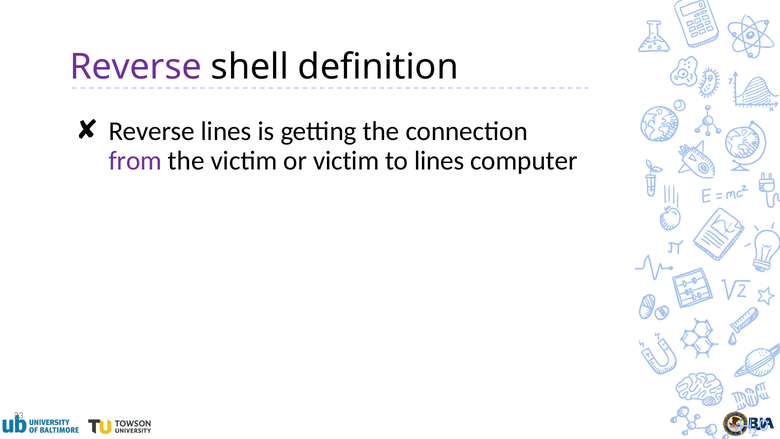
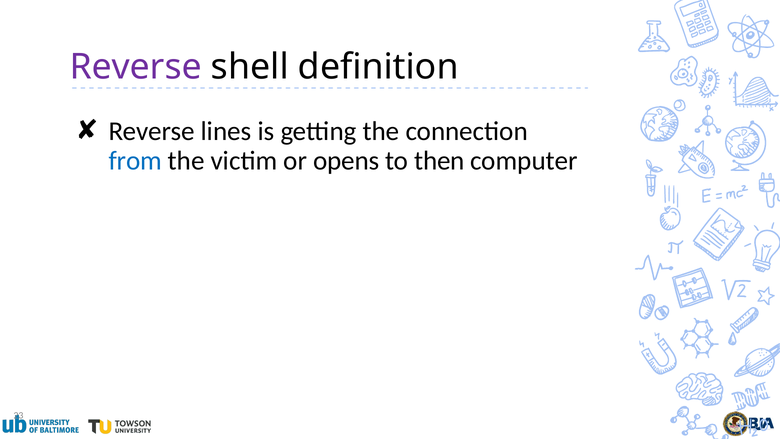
from colour: purple -> blue (135, 161)
or victim: victim -> opens (346, 161)
to lines: lines -> then (439, 161)
